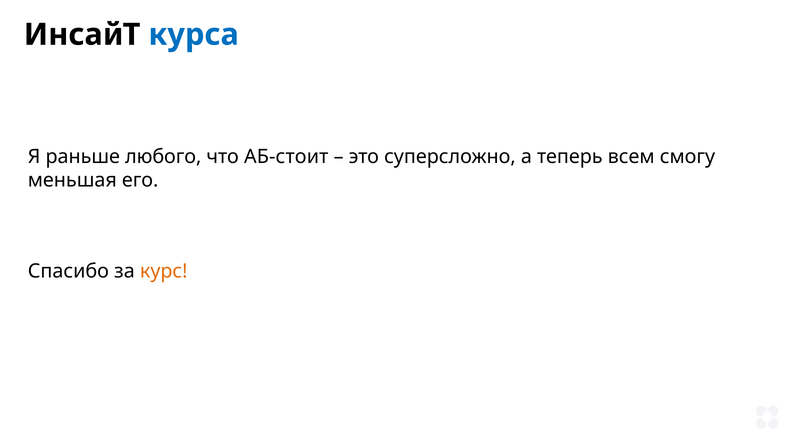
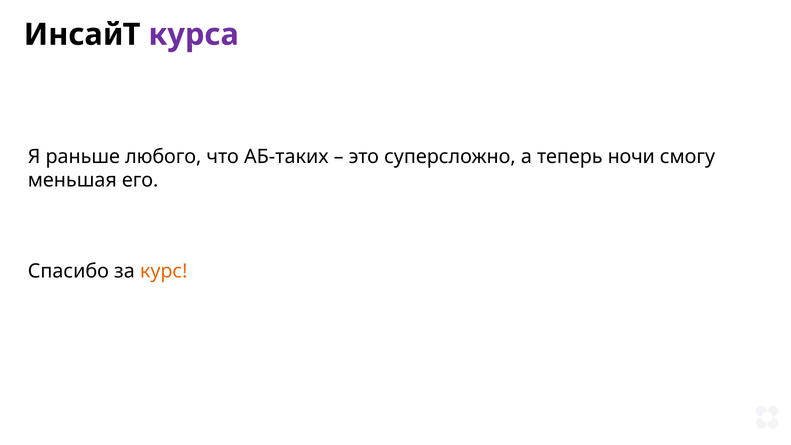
курса colour: blue -> purple (194, 35)
АБ-стоит: АБ-стоит -> АБ-таких (286, 157)
всем: всем -> ночи (631, 157)
